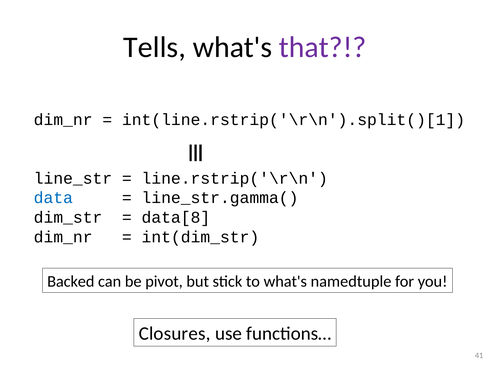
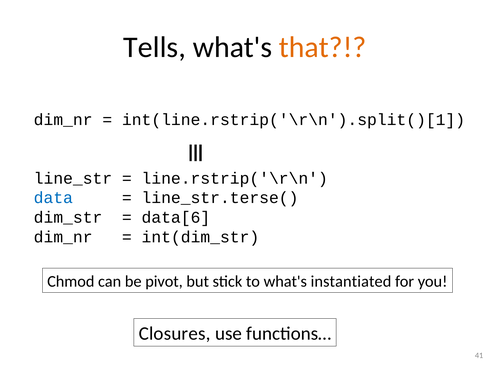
that colour: purple -> orange (323, 47)
line_str.gamma(: line_str.gamma( -> line_str.terse( (220, 198)
data[8: data[8 -> data[6 (176, 218)
Backed: Backed -> Chmod (71, 282)
namedtuple: namedtuple -> instantiated (351, 282)
